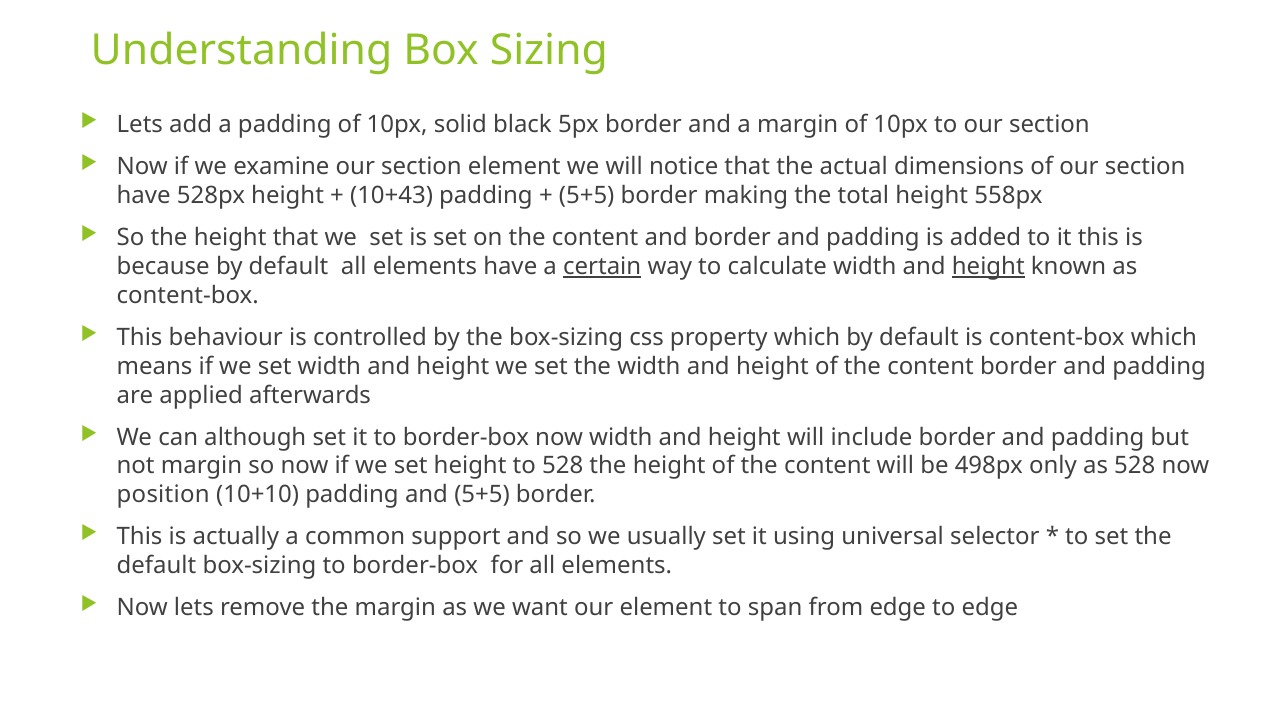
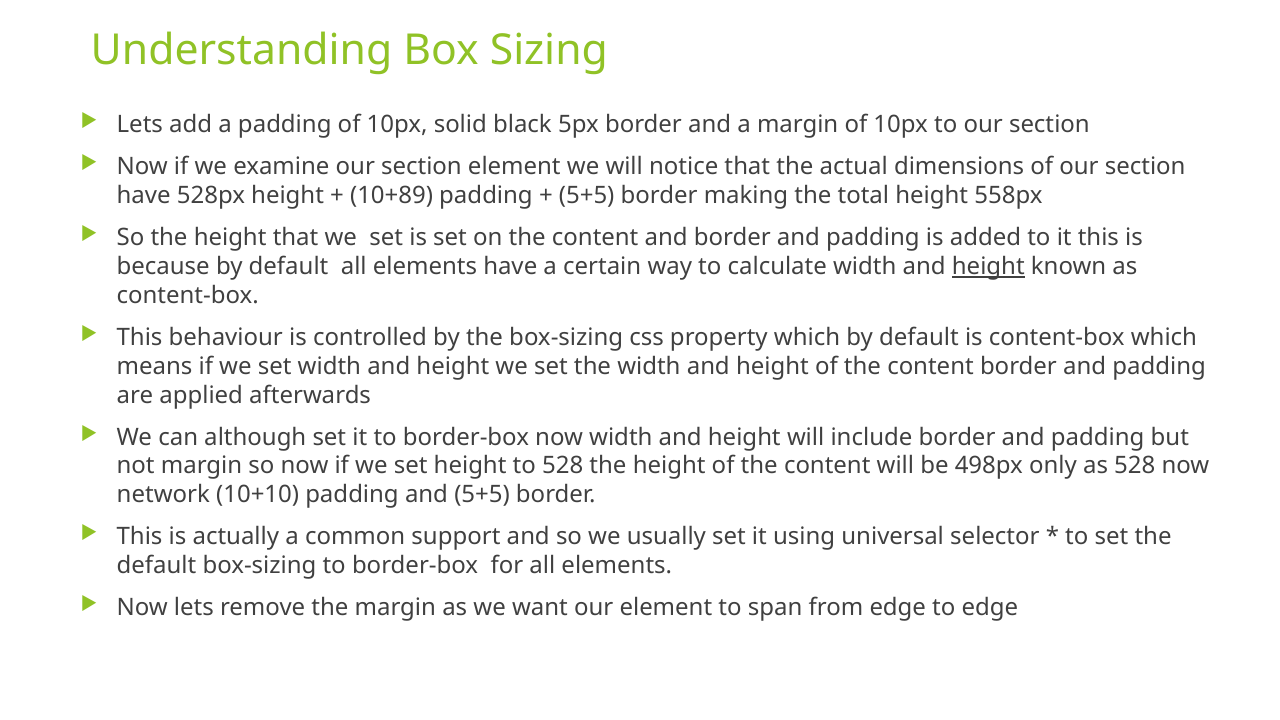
10+43: 10+43 -> 10+89 (392, 196)
certain underline: present -> none (602, 267)
position: position -> network (163, 495)
